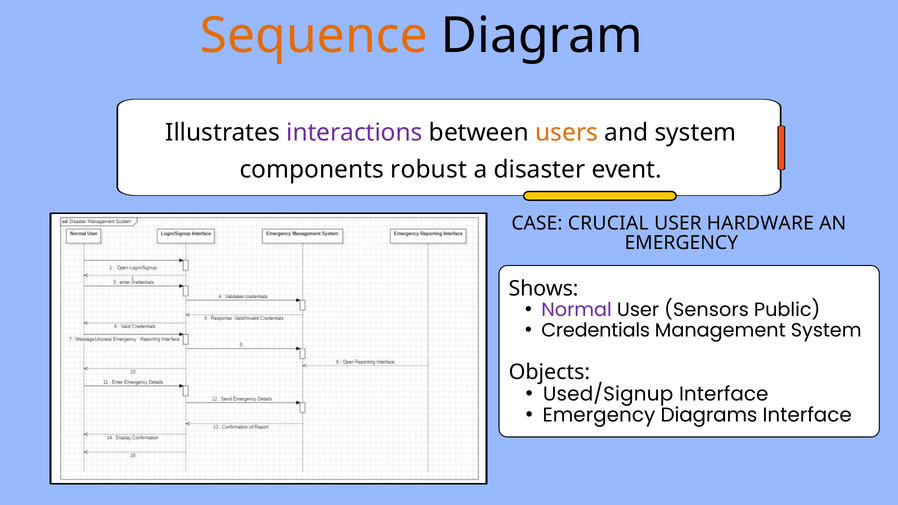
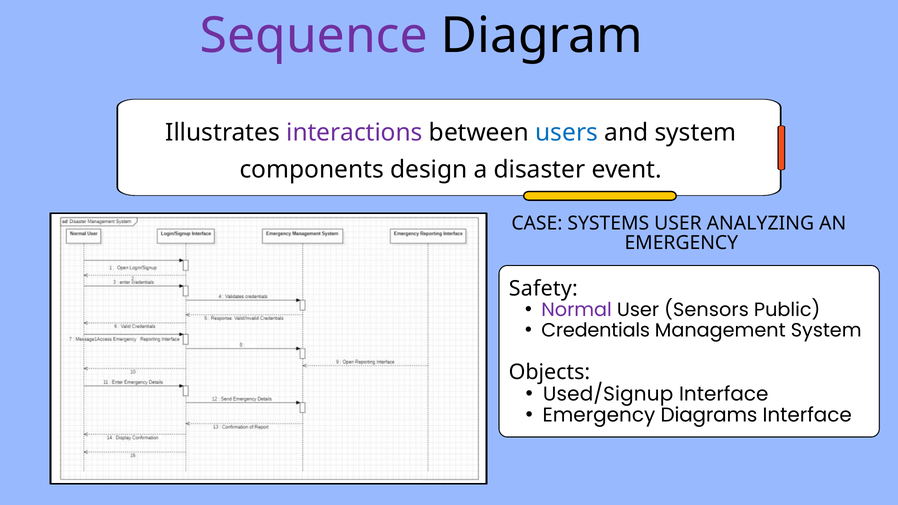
Sequence colour: orange -> purple (314, 36)
users colour: orange -> blue (567, 133)
robust: robust -> design (429, 170)
CRUCIAL: CRUCIAL -> SYSTEMS (608, 223)
HARDWARE: HARDWARE -> ANALYZING (760, 223)
Shows: Shows -> Safety (543, 289)
